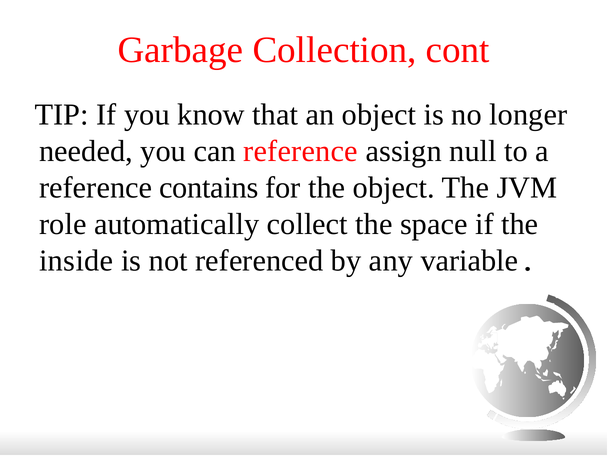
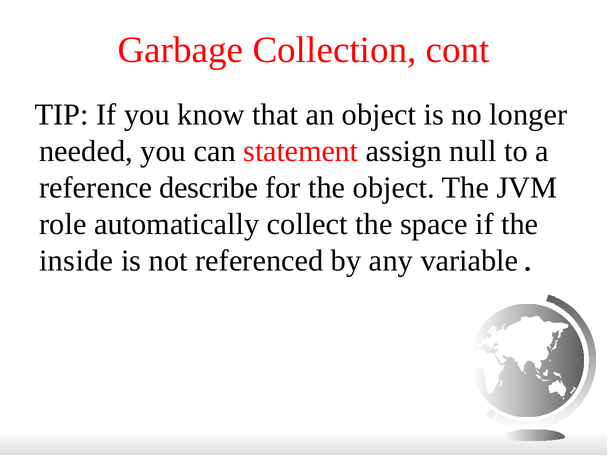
can reference: reference -> statement (301, 151)
contains: contains -> describe (209, 188)
